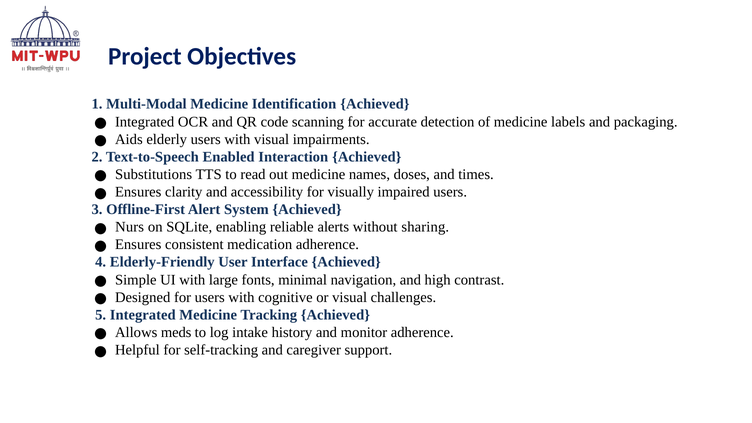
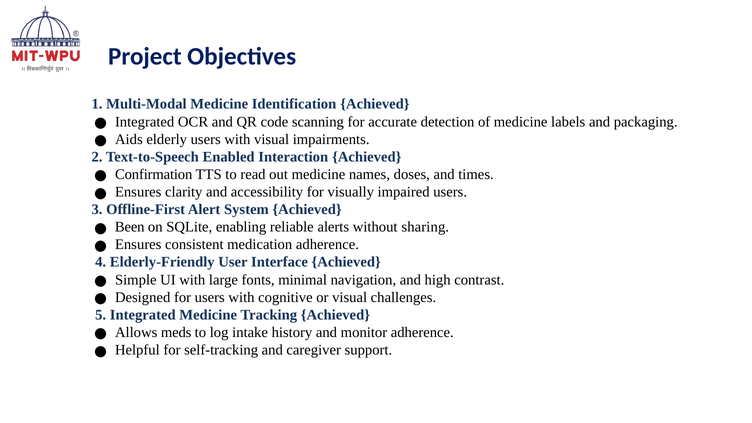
Substitutions: Substitutions -> Confirmation (154, 174)
Nurs: Nurs -> Been (130, 227)
